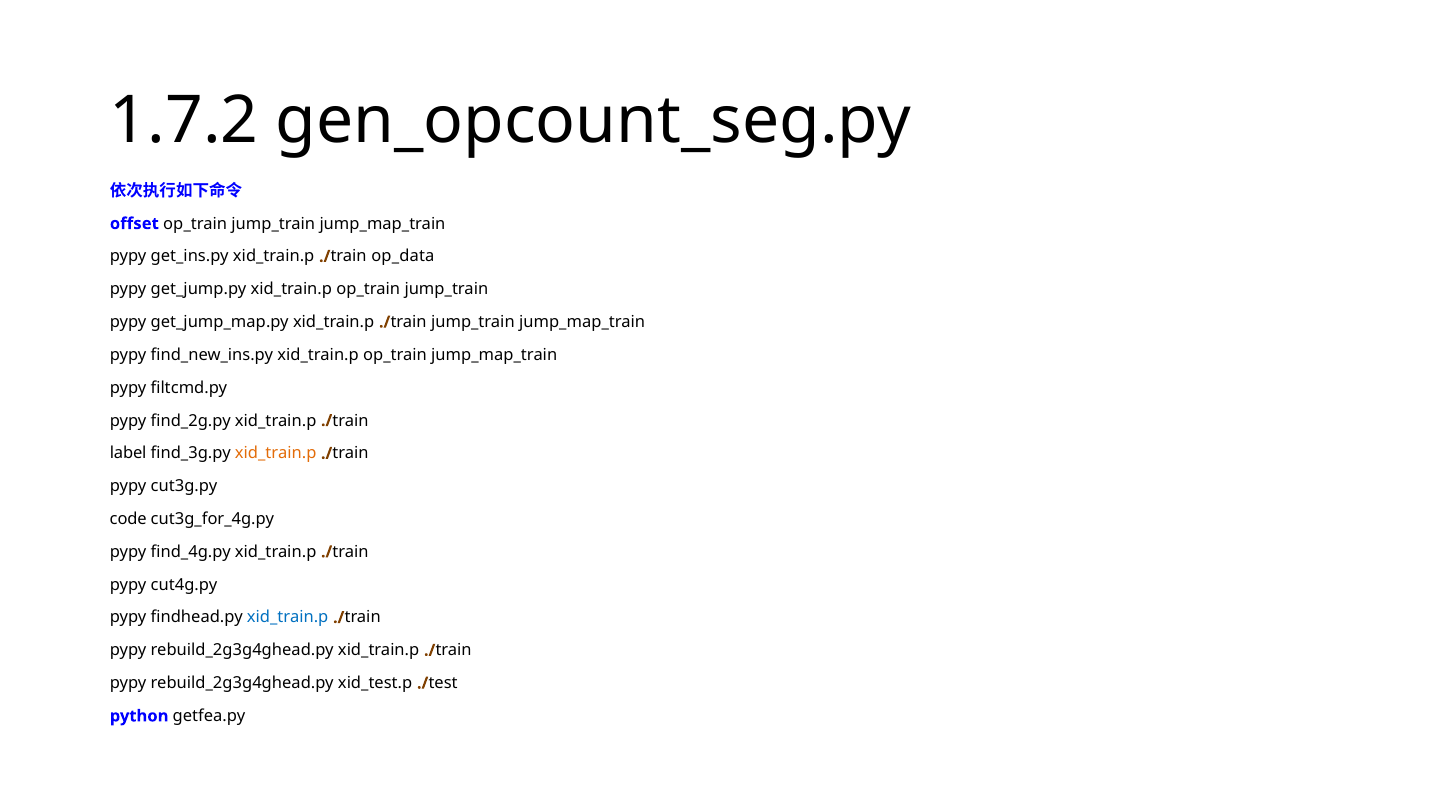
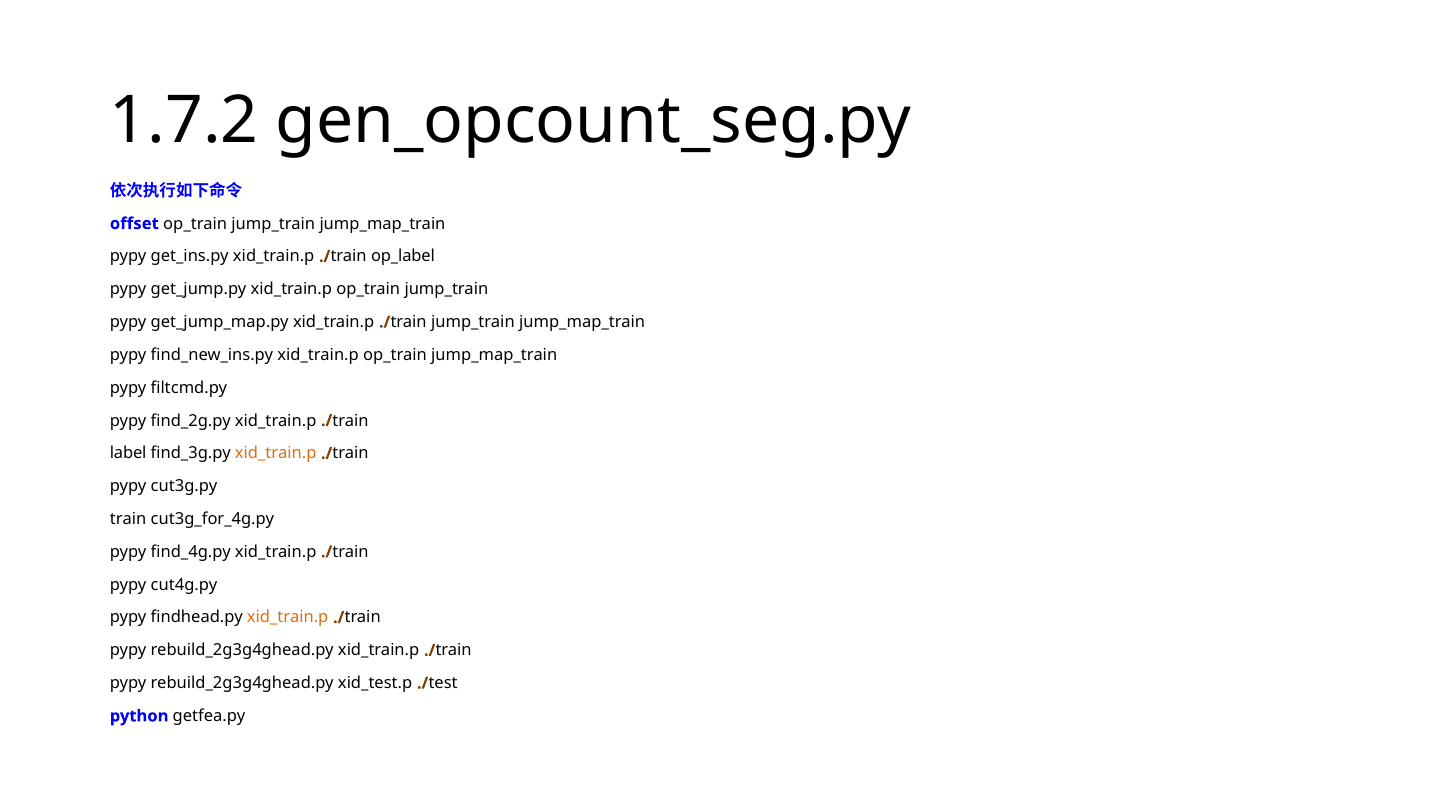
op_data: op_data -> op_label (403, 257)
code: code -> train (128, 519)
xid_train.p colour: blue -> orange (288, 618)
